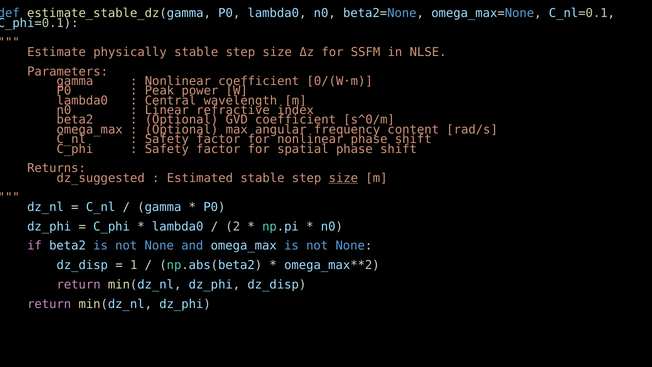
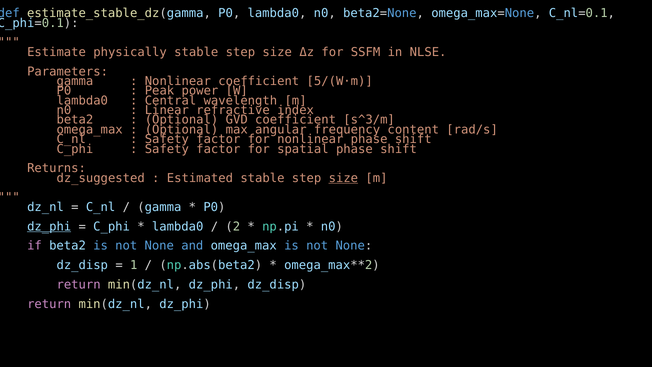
0/(W·m: 0/(W·m -> 5/(W·m (340, 81)
s^0/m: s^0/m -> s^3/m (369, 120)
dz_phi underline: none -> present (49, 226)
